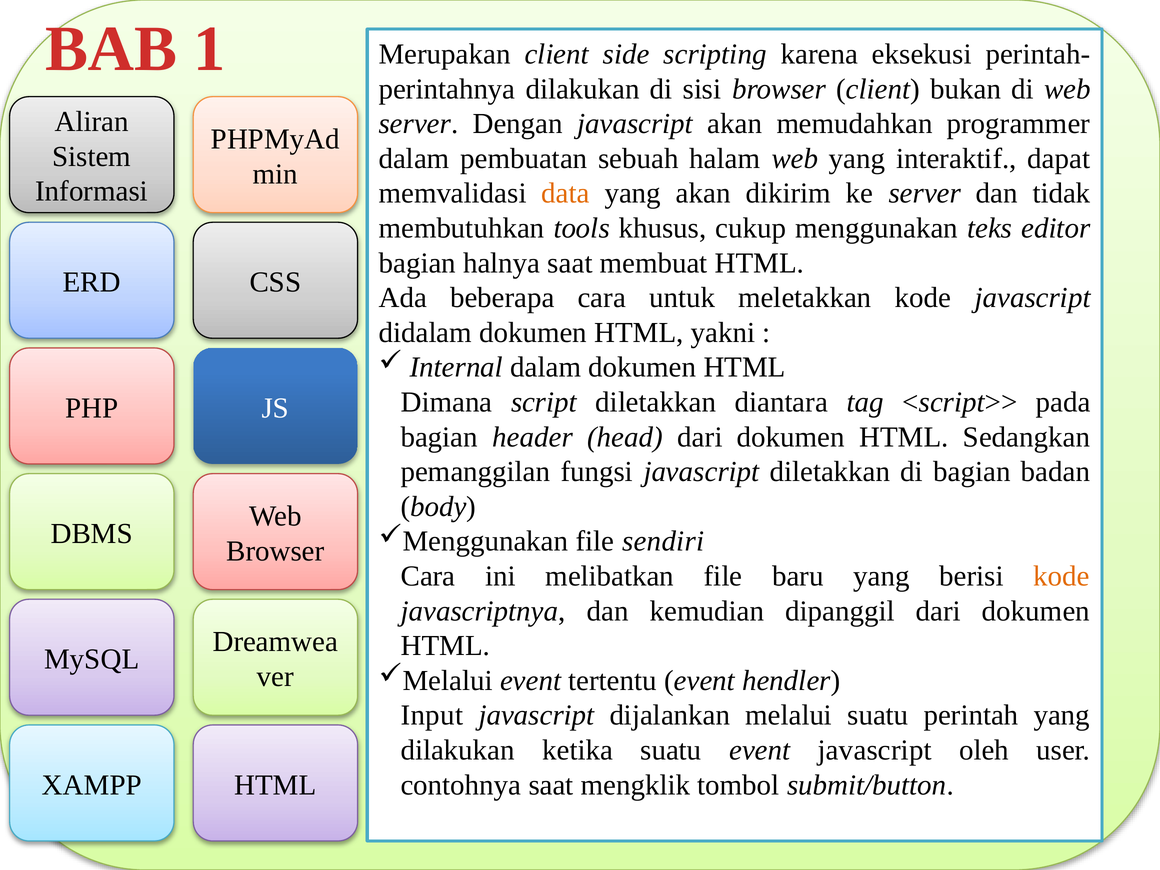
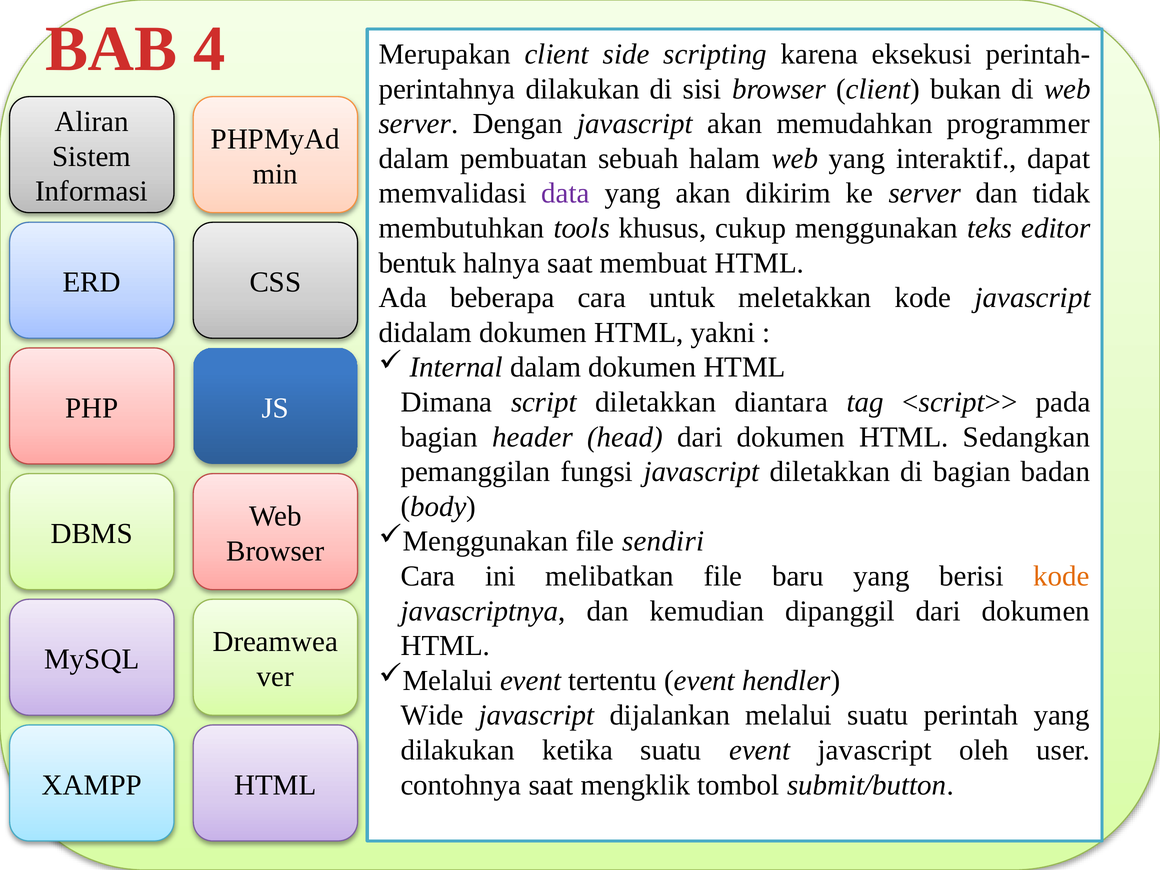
1: 1 -> 4 (209, 49)
data colour: orange -> purple (566, 193)
bagian: bagian -> bentuk (417, 263)
Input: Input -> Wide (432, 715)
